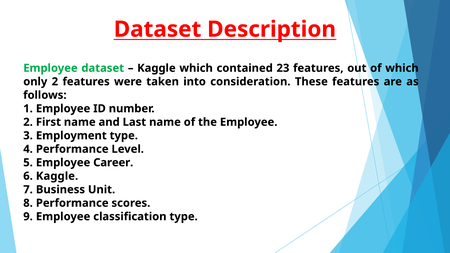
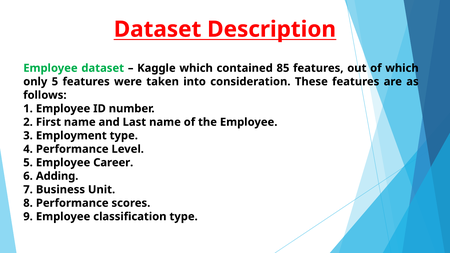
23: 23 -> 85 (283, 68)
only 2: 2 -> 5 (55, 82)
Kaggle: Kaggle -> Adding (57, 176)
